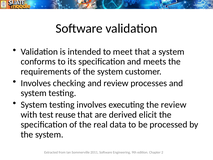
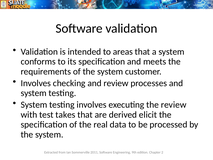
meet: meet -> areas (123, 52)
reuse: reuse -> takes (65, 114)
